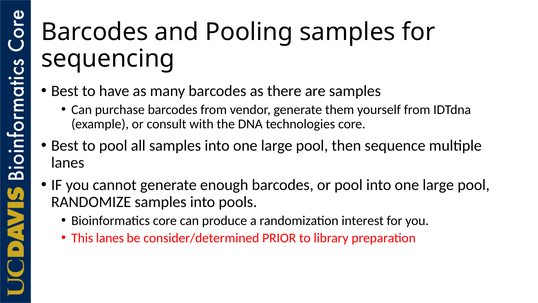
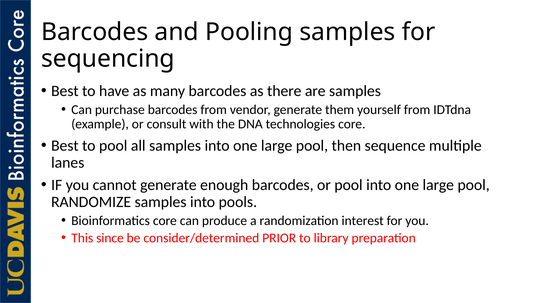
This lanes: lanes -> since (110, 238)
